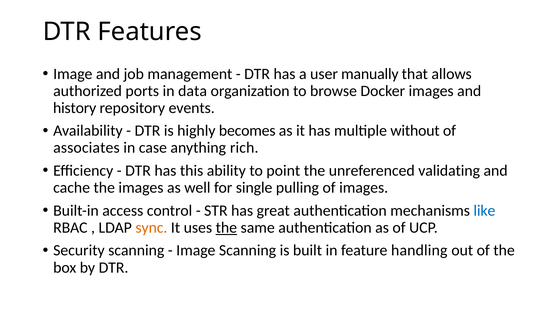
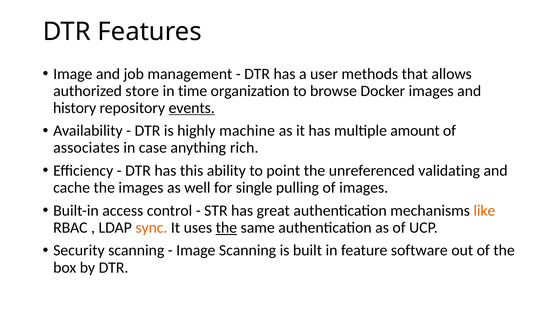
manually: manually -> methods (370, 74)
ports: ports -> store (142, 91)
data: data -> time (193, 91)
events underline: none -> present (192, 108)
becomes: becomes -> machine (247, 131)
without: without -> amount (415, 131)
like colour: blue -> orange (484, 211)
handling: handling -> software (419, 250)
